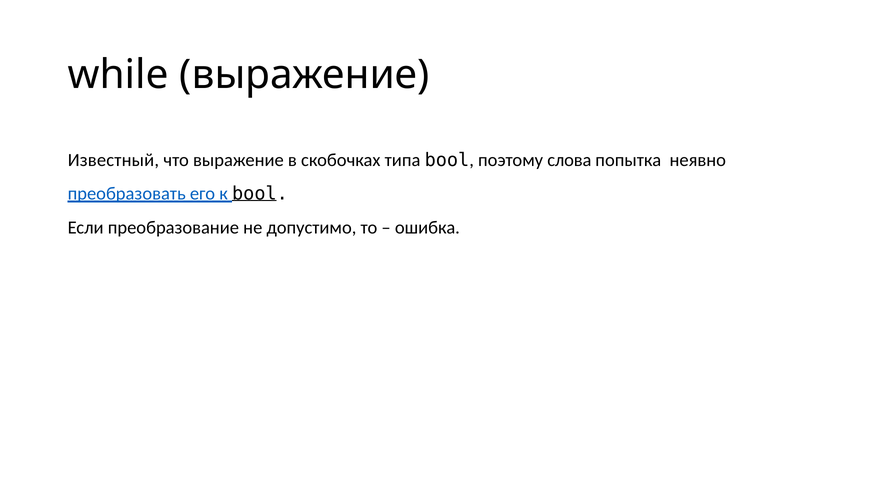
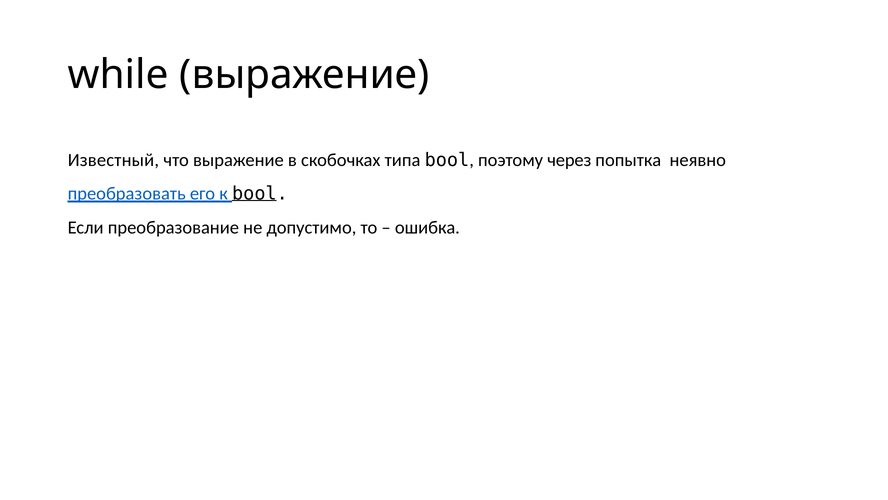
слова: слова -> через (569, 160)
